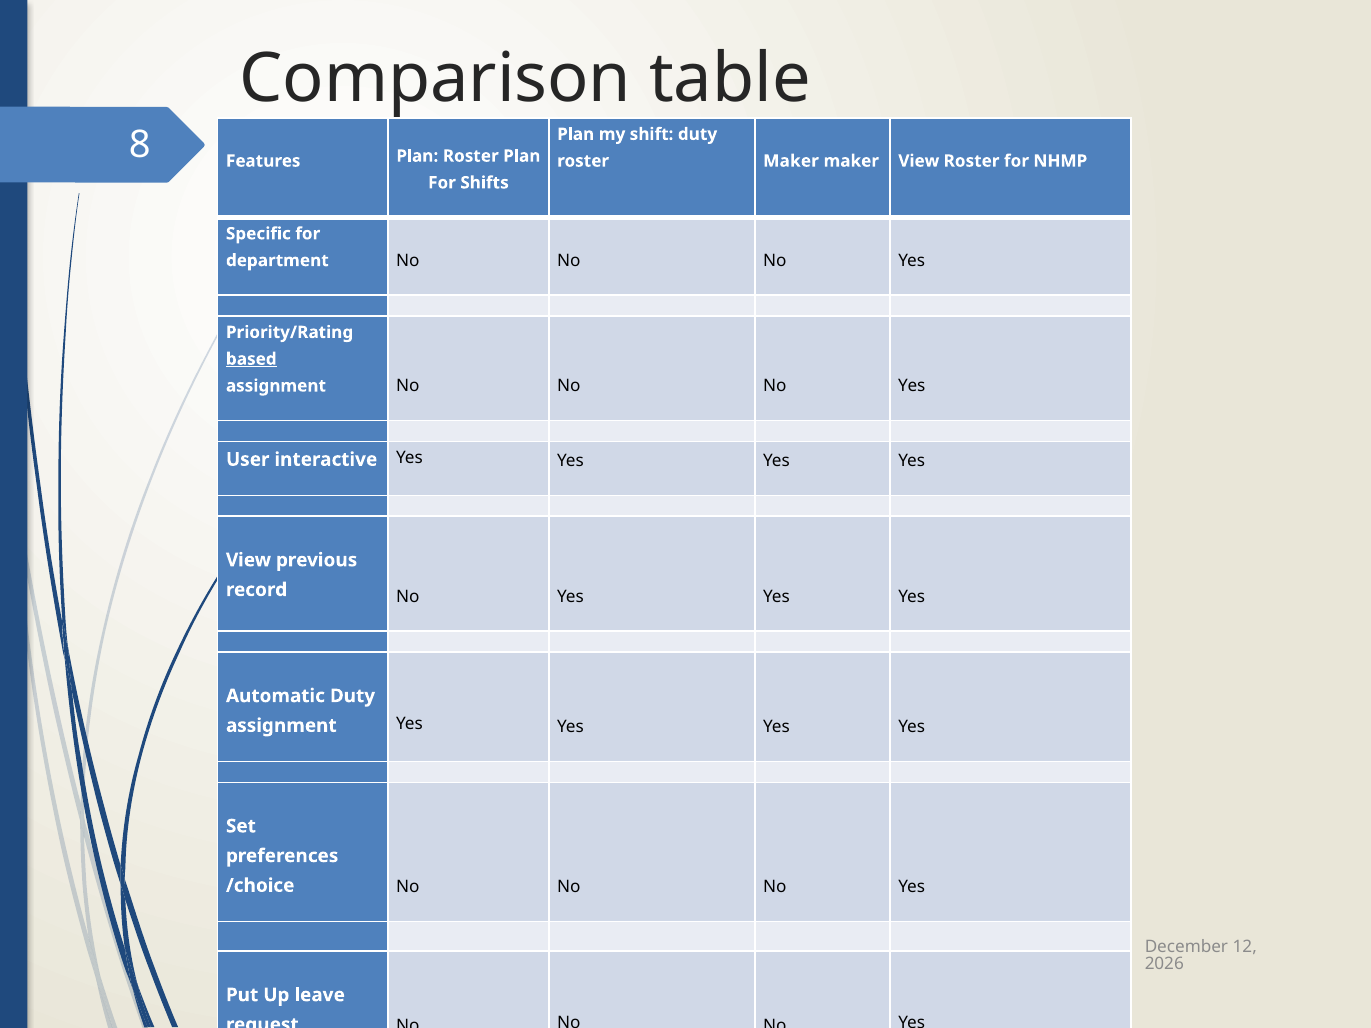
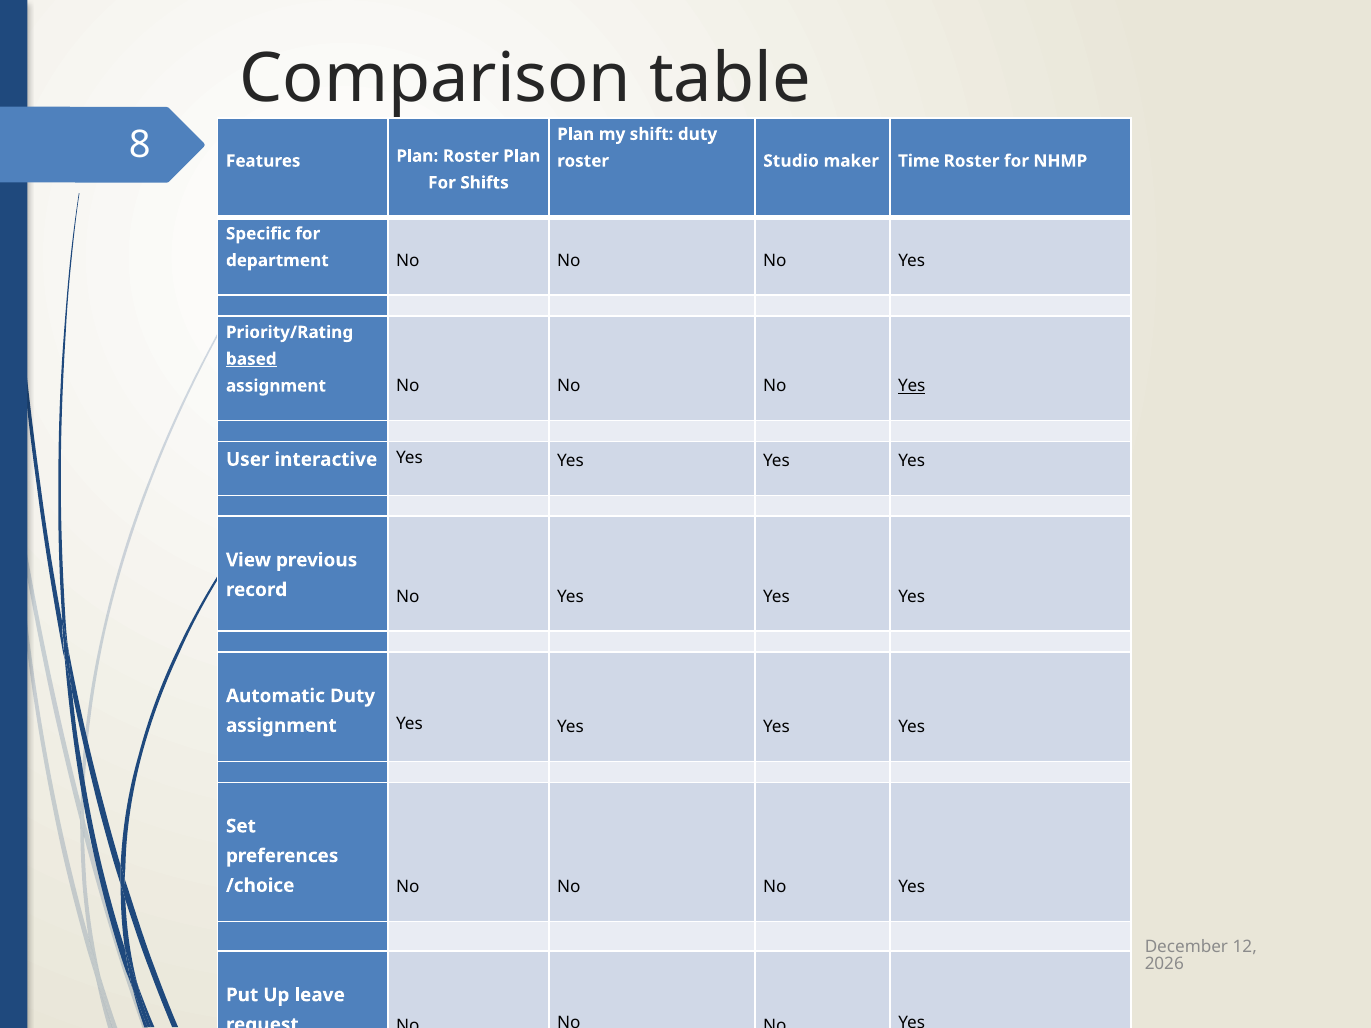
roster Maker: Maker -> Studio (791, 161)
maker View: View -> Time (919, 161)
Yes underline: none -> present (912, 386)
